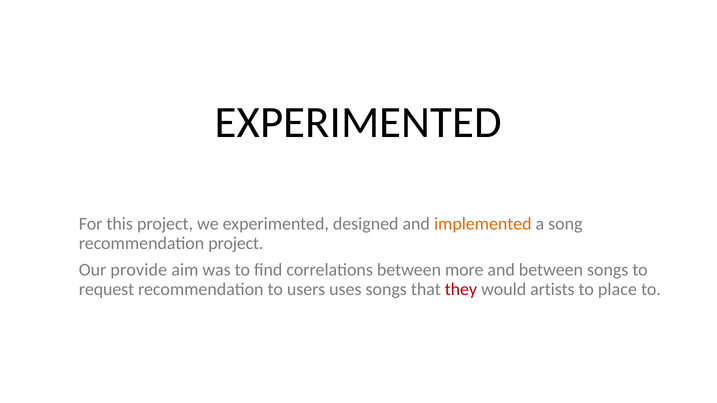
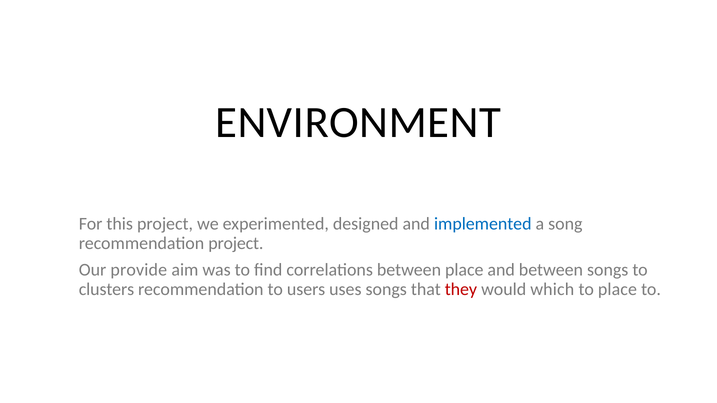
EXPERIMENTED: EXPERIMENTED -> ENVIRONMENT (358, 122)
implemented colour: orange -> blue (483, 224)
between more: more -> place (464, 270)
request: request -> clusters (106, 290)
artists: artists -> which (552, 290)
